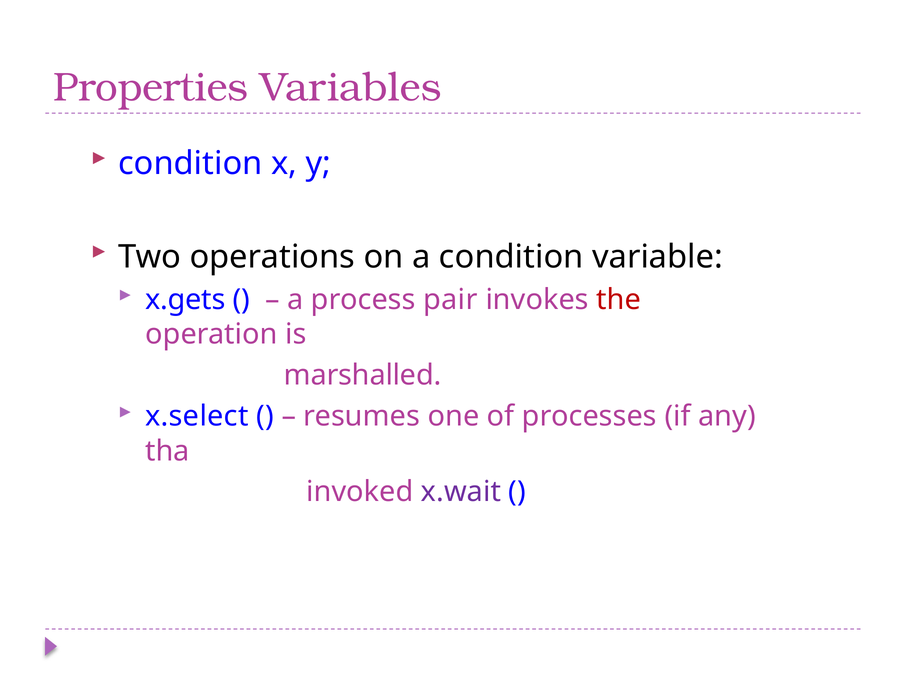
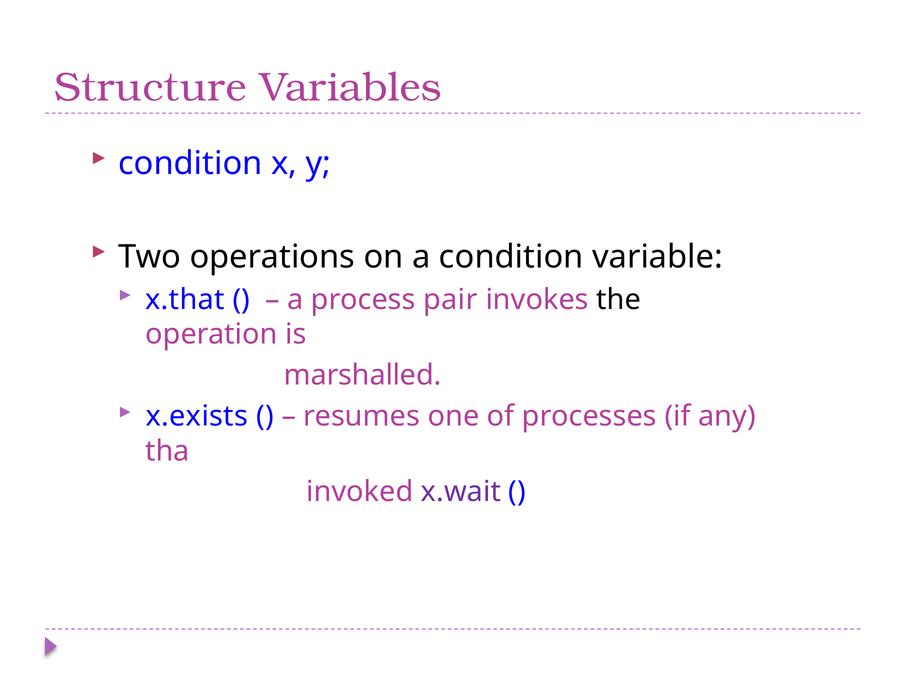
Properties: Properties -> Structure (150, 87)
x.gets: x.gets -> x.that (185, 300)
the colour: red -> black (619, 300)
x.select: x.select -> x.exists (197, 417)
